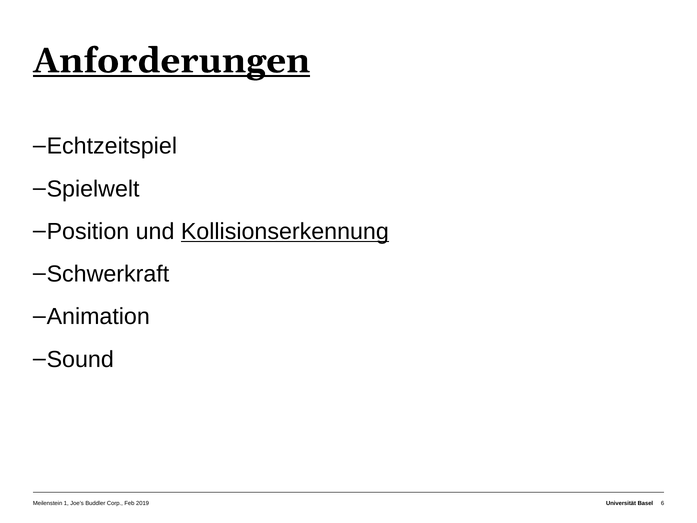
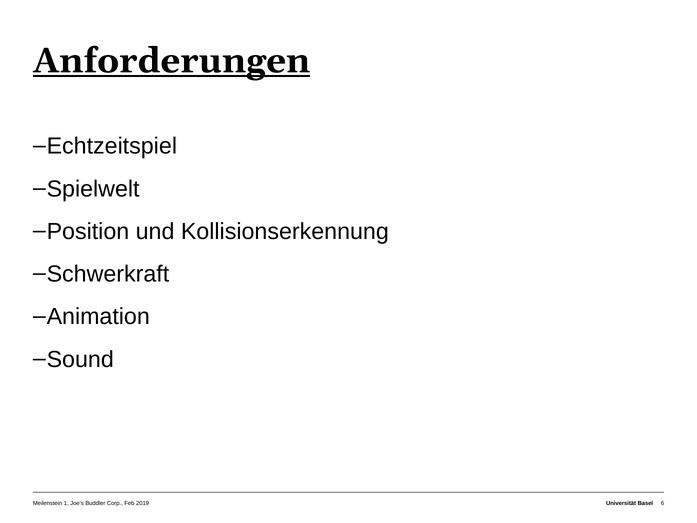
Kollisionserkennung underline: present -> none (285, 231)
